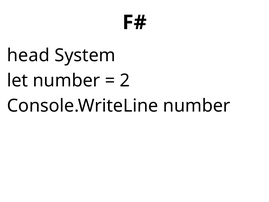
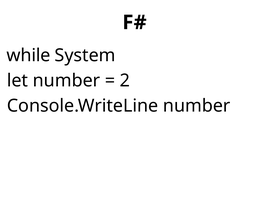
head: head -> while (29, 55)
